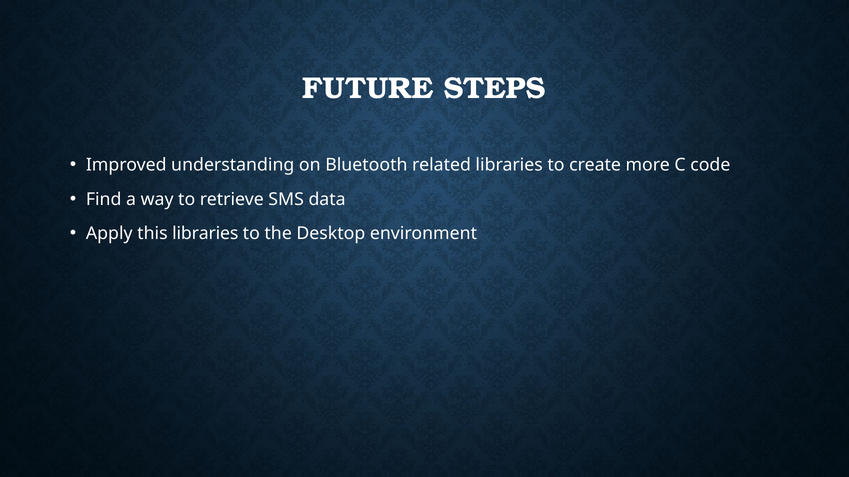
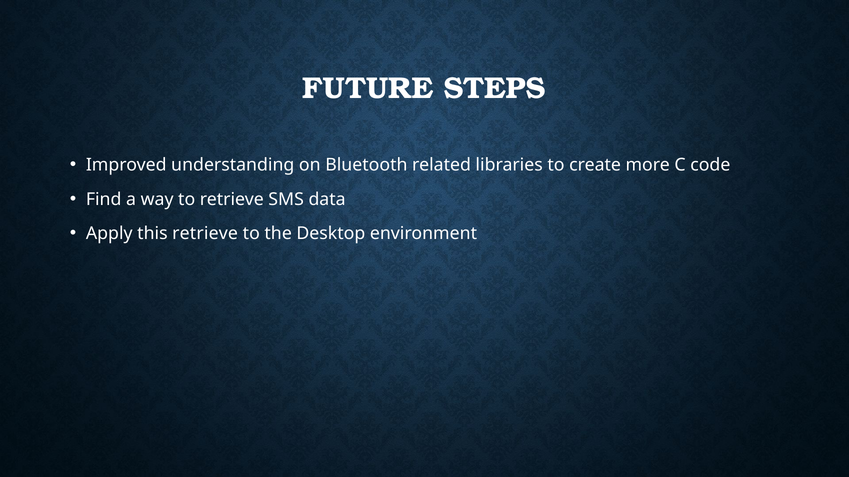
this libraries: libraries -> retrieve (205, 234)
